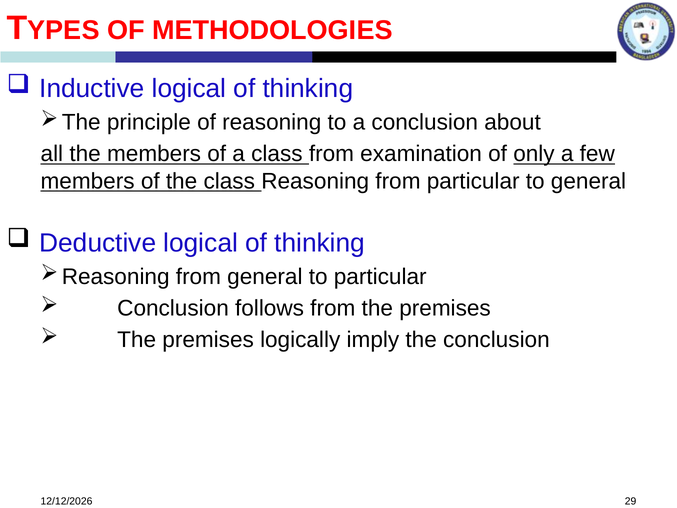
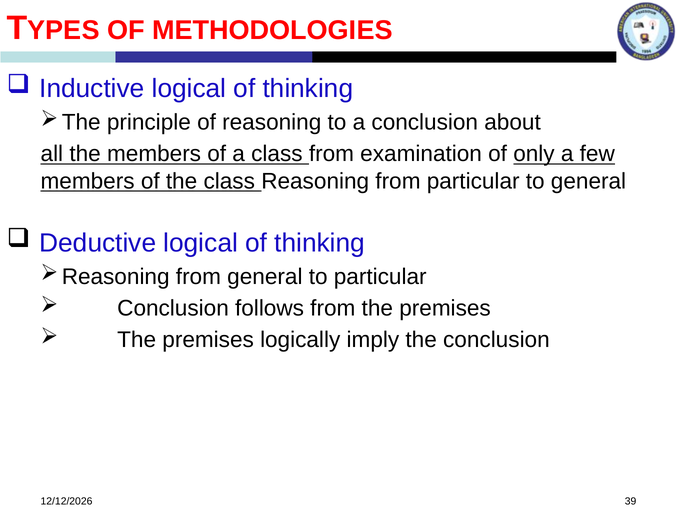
29: 29 -> 39 (631, 501)
